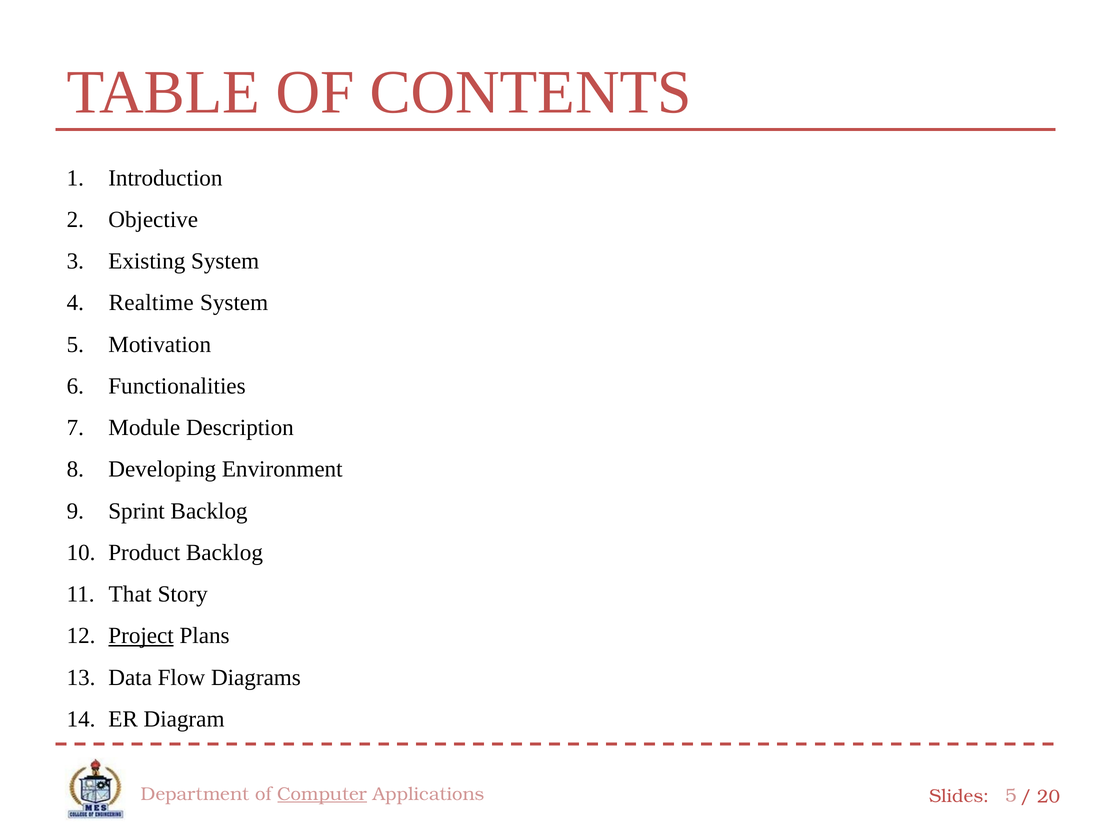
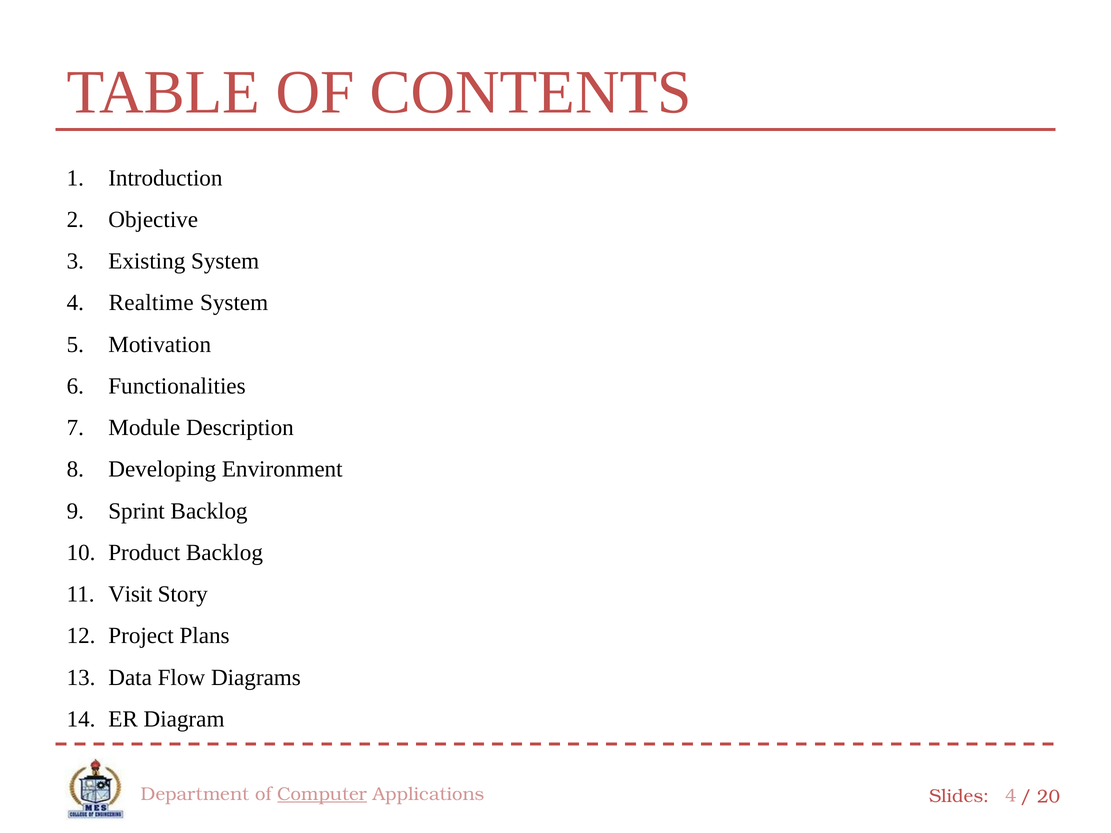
That: That -> Visit (130, 594)
Project underline: present -> none (141, 636)
Applications 5: 5 -> 4 (1011, 796)
